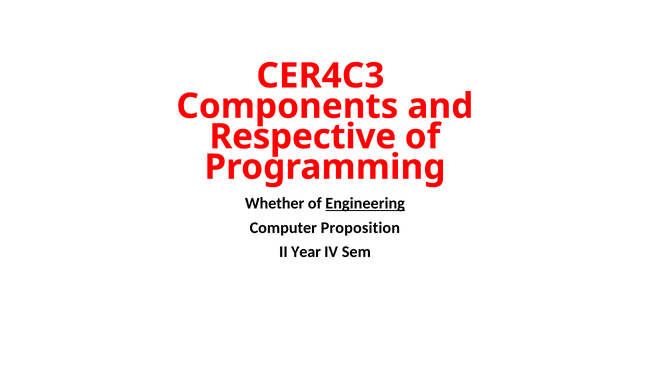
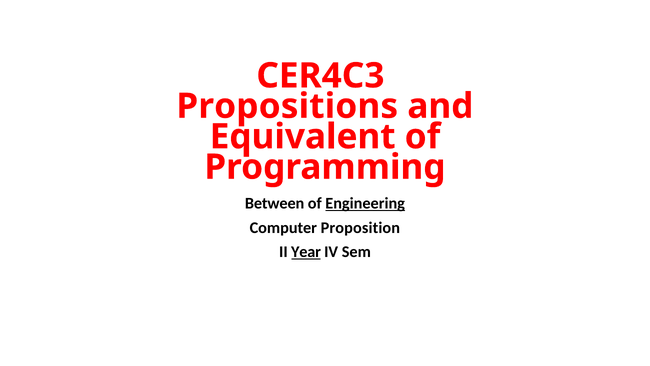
Components: Components -> Propositions (287, 106)
Respective: Respective -> Equivalent (303, 137)
Whether: Whether -> Between (275, 203)
Year underline: none -> present (306, 252)
